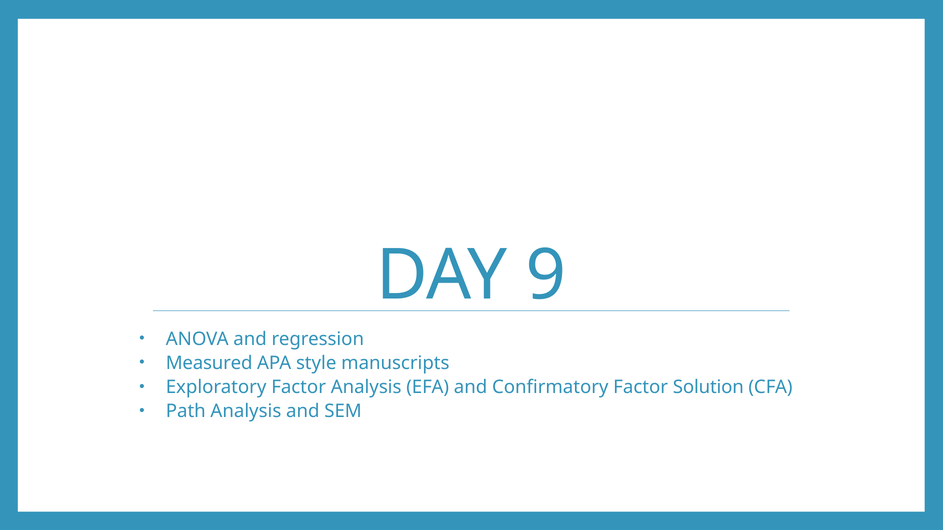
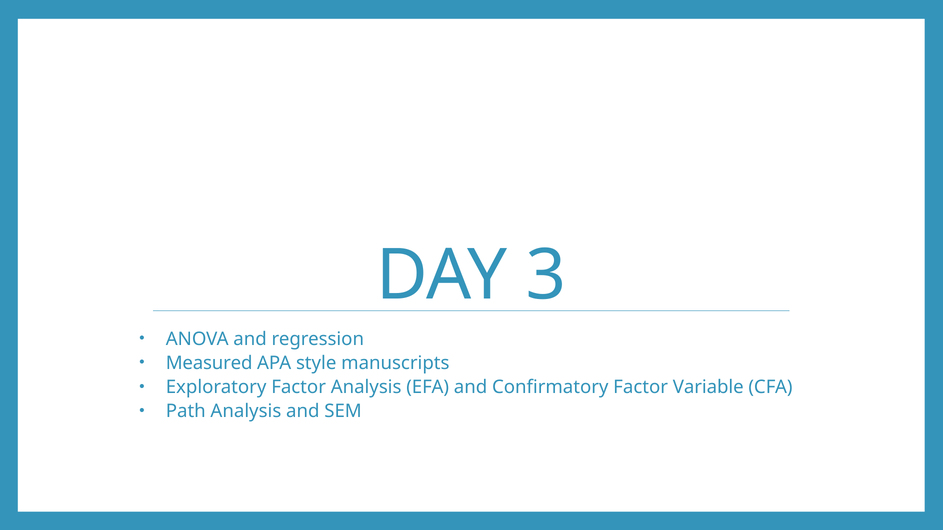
9: 9 -> 3 (546, 276)
Solution: Solution -> Variable (708, 387)
